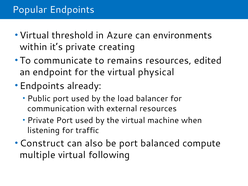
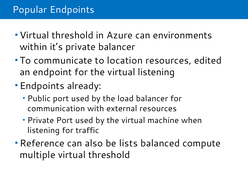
private creating: creating -> balancer (117, 47)
remains: remains -> location (125, 61)
virtual physical: physical -> listening (156, 72)
Construct: Construct -> Reference (42, 143)
be port: port -> lists (128, 143)
multiple virtual following: following -> threshold (109, 155)
